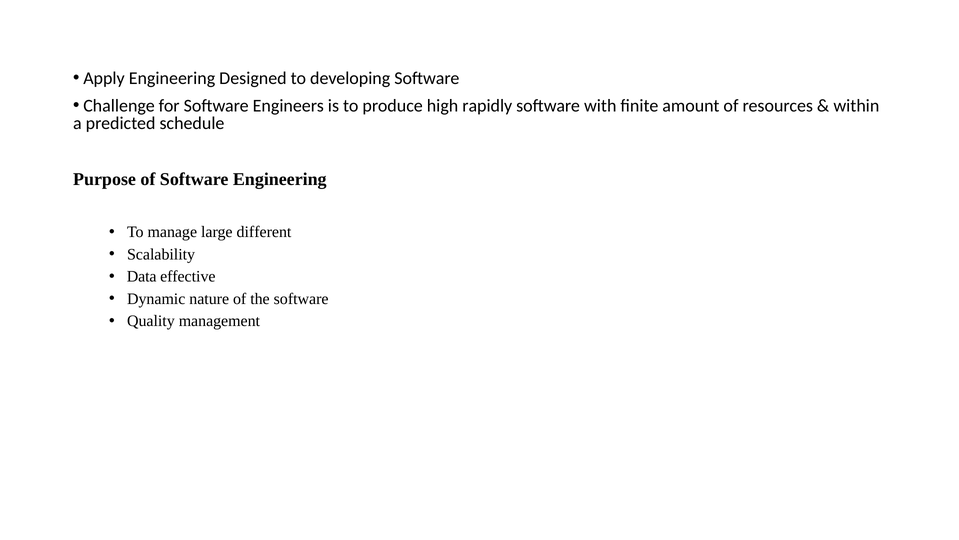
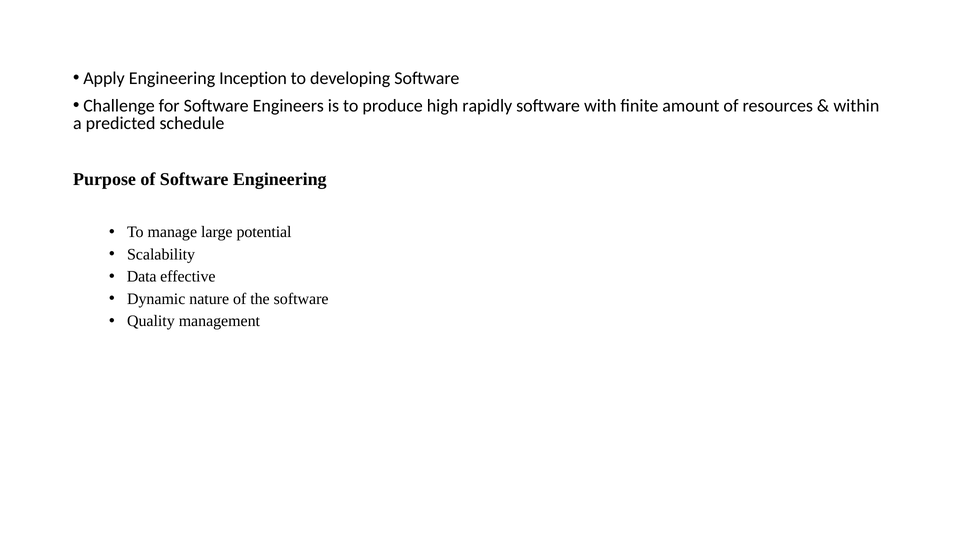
Designed: Designed -> Inception (253, 78)
different: different -> potential (264, 232)
